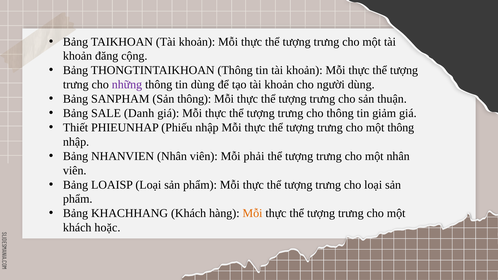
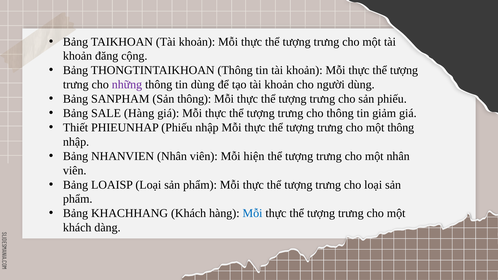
sản thuận: thuận -> phiếu (392, 99)
SALE Danh: Danh -> Hàng (139, 113)
phải: phải -> hiện (254, 156)
Mỗi colour: orange -> blue (253, 213)
hoặc: hoặc -> dàng (107, 228)
